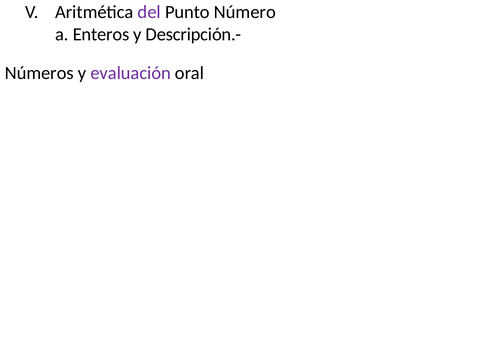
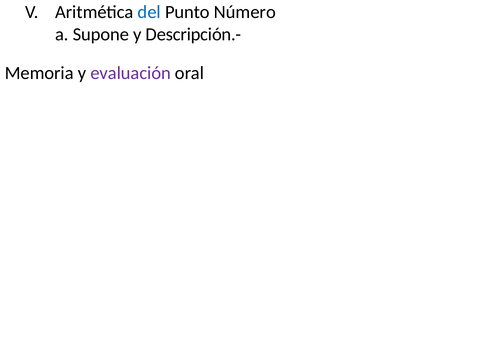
del colour: purple -> blue (149, 12)
Enteros: Enteros -> Supone (101, 34)
Números: Números -> Memoria (39, 73)
